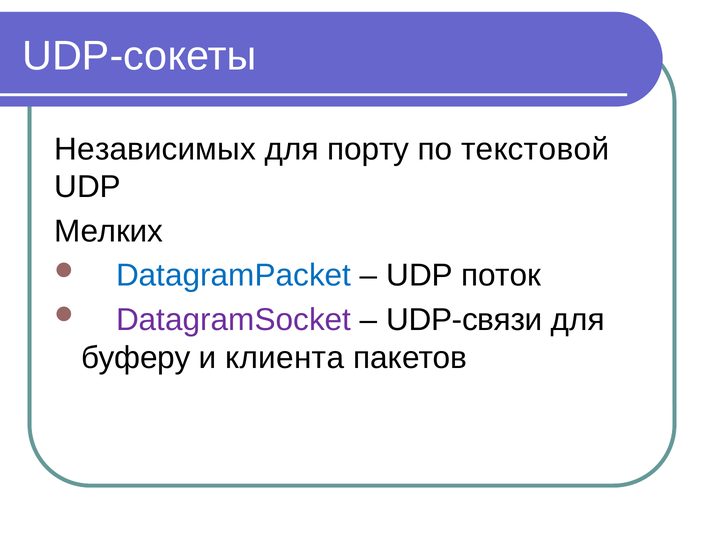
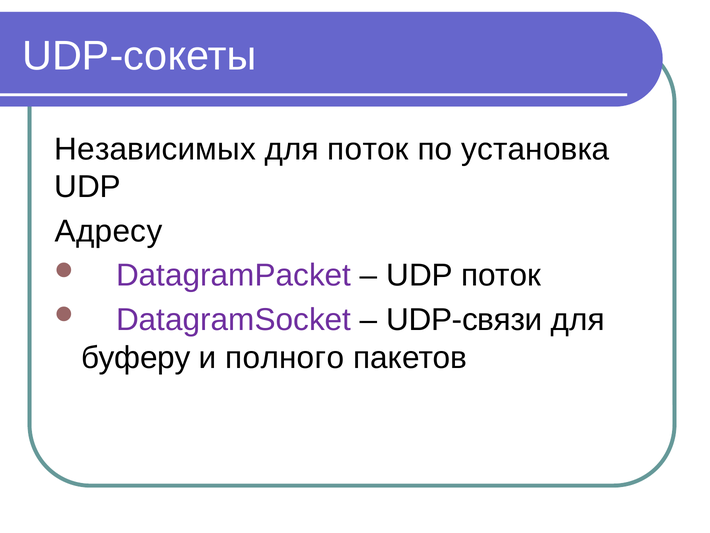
для порту: порту -> поток (368, 149)
текстовой: текстовой -> установка (535, 149)
Мелких: Мелких -> Адресу (109, 231)
DatagramPacket colour: blue -> purple (234, 275)
клиента: клиента -> полного (285, 357)
